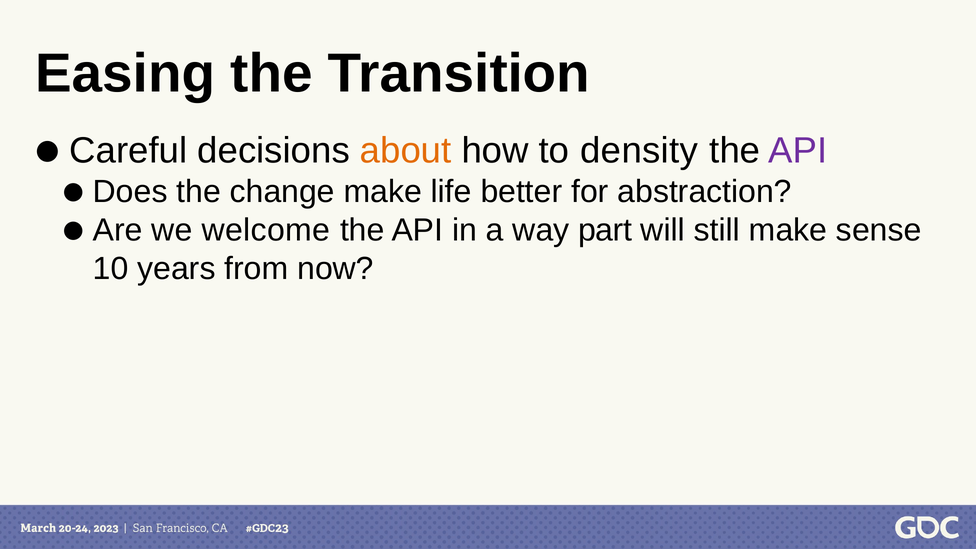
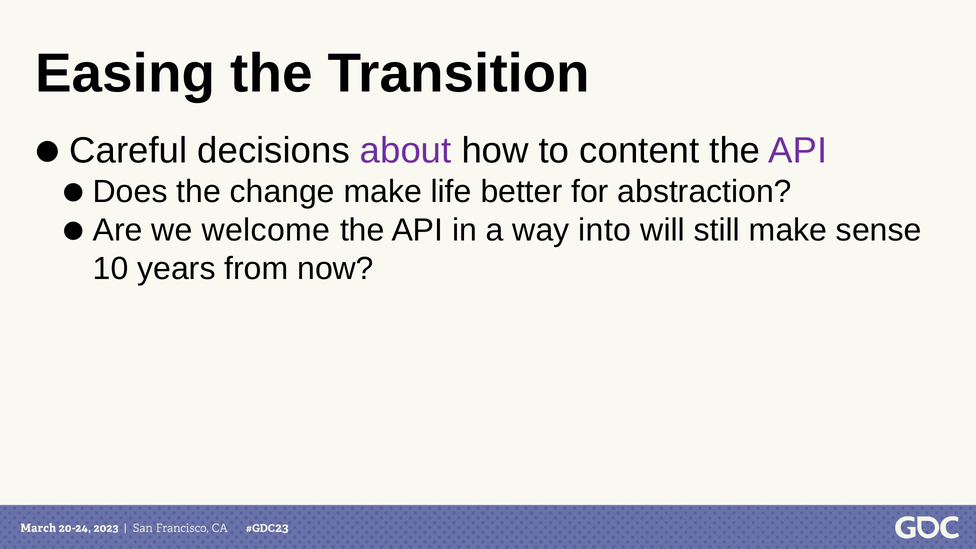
about colour: orange -> purple (406, 151)
density: density -> content (639, 151)
part: part -> into (605, 230)
